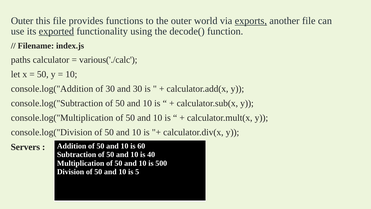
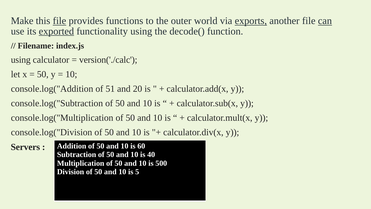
Outer: Outer -> Make (22, 21)
file underline: none -> present (59, 21)
can underline: none -> present (325, 21)
paths: paths -> using (21, 60)
various('./calc: various('./calc -> version('./calc (108, 60)
of 30: 30 -> 51 (110, 89)
and 30: 30 -> 20 (138, 89)
